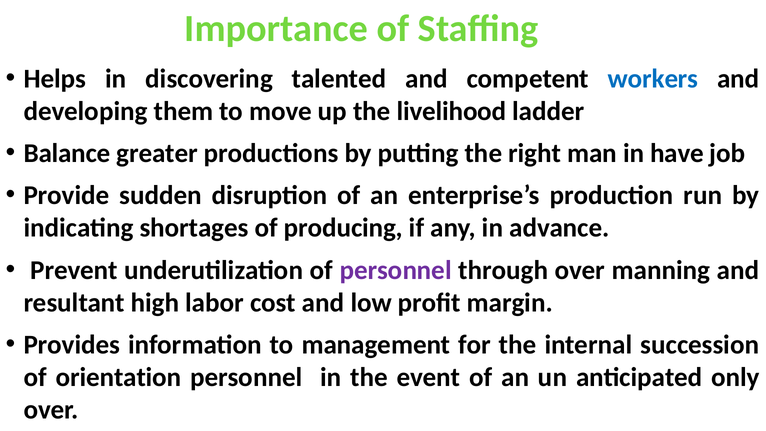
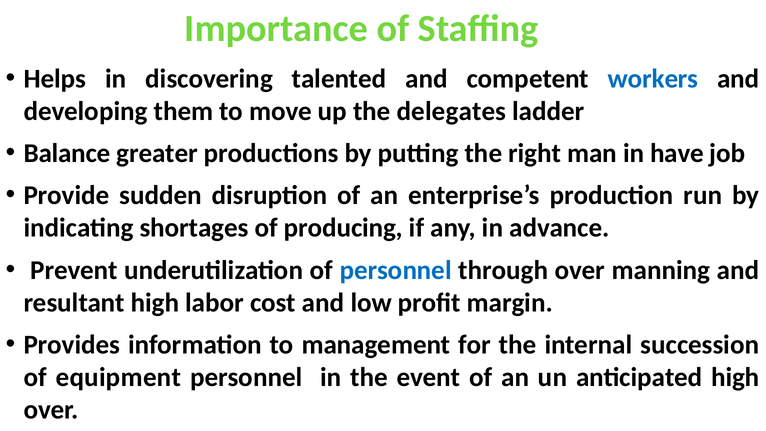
livelihood: livelihood -> delegates (451, 111)
personnel colour: purple -> blue (396, 270)
orientation: orientation -> equipment (118, 377)
anticipated only: only -> high (735, 377)
